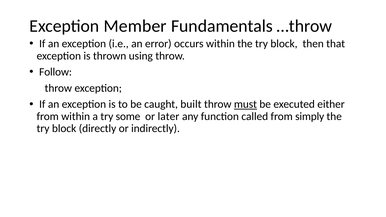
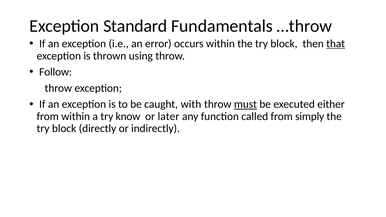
Member: Member -> Standard (135, 26)
that underline: none -> present (336, 44)
built: built -> with (191, 104)
some: some -> know (128, 116)
